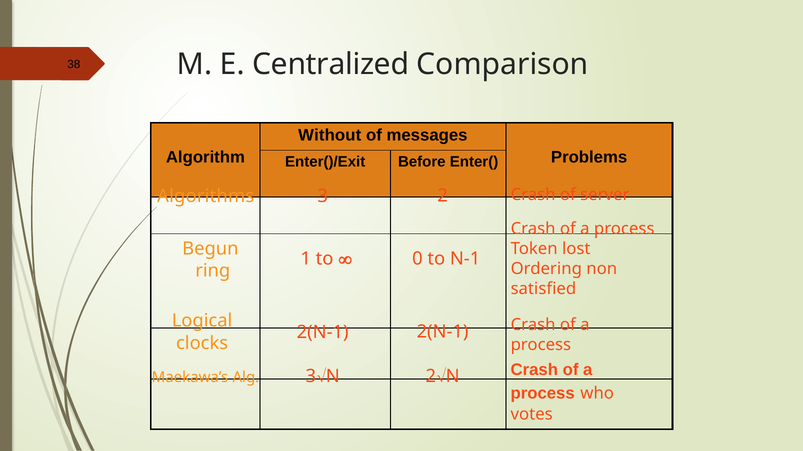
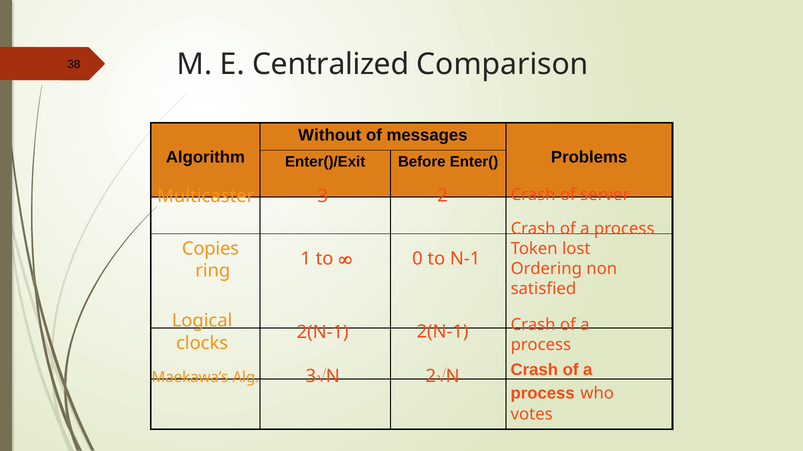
Algorithms: Algorithms -> Multicaster (206, 196)
Begun: Begun -> Copies (210, 249)
